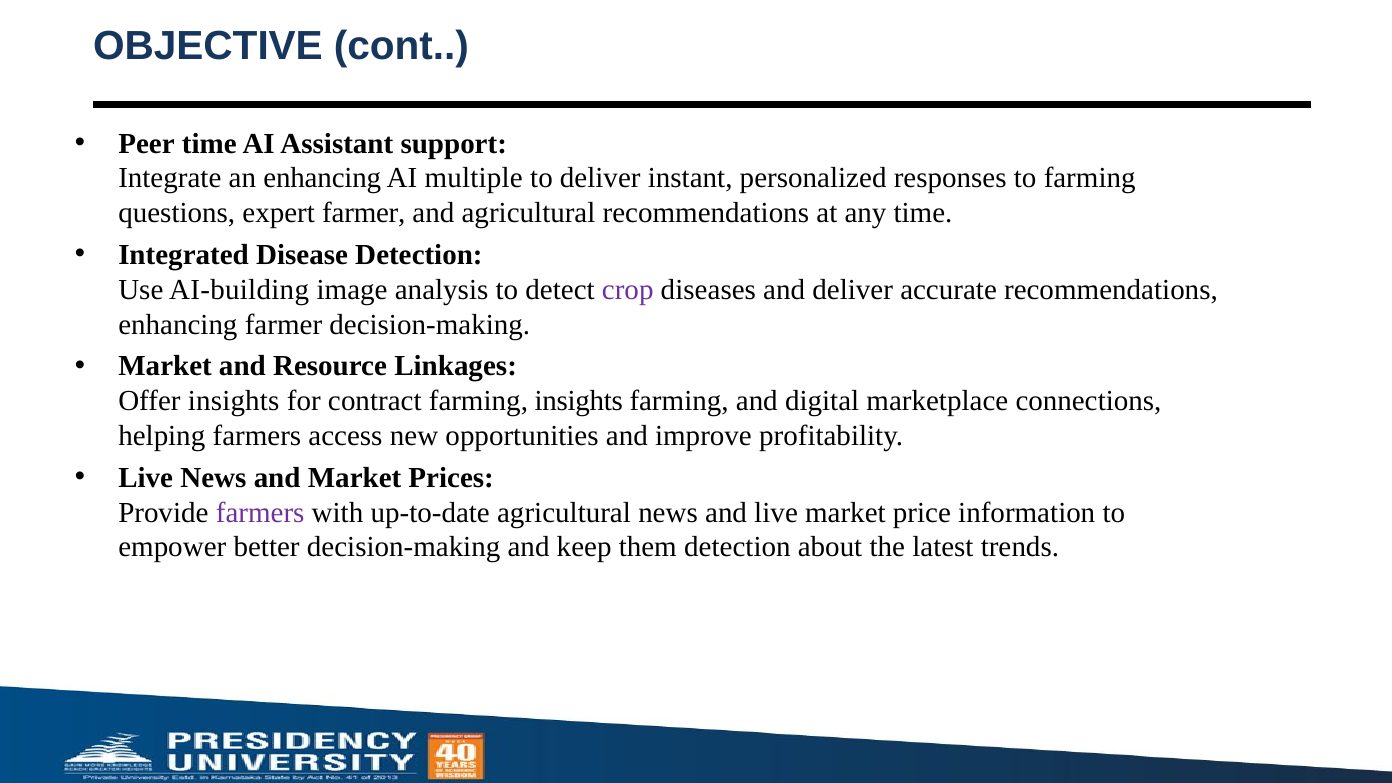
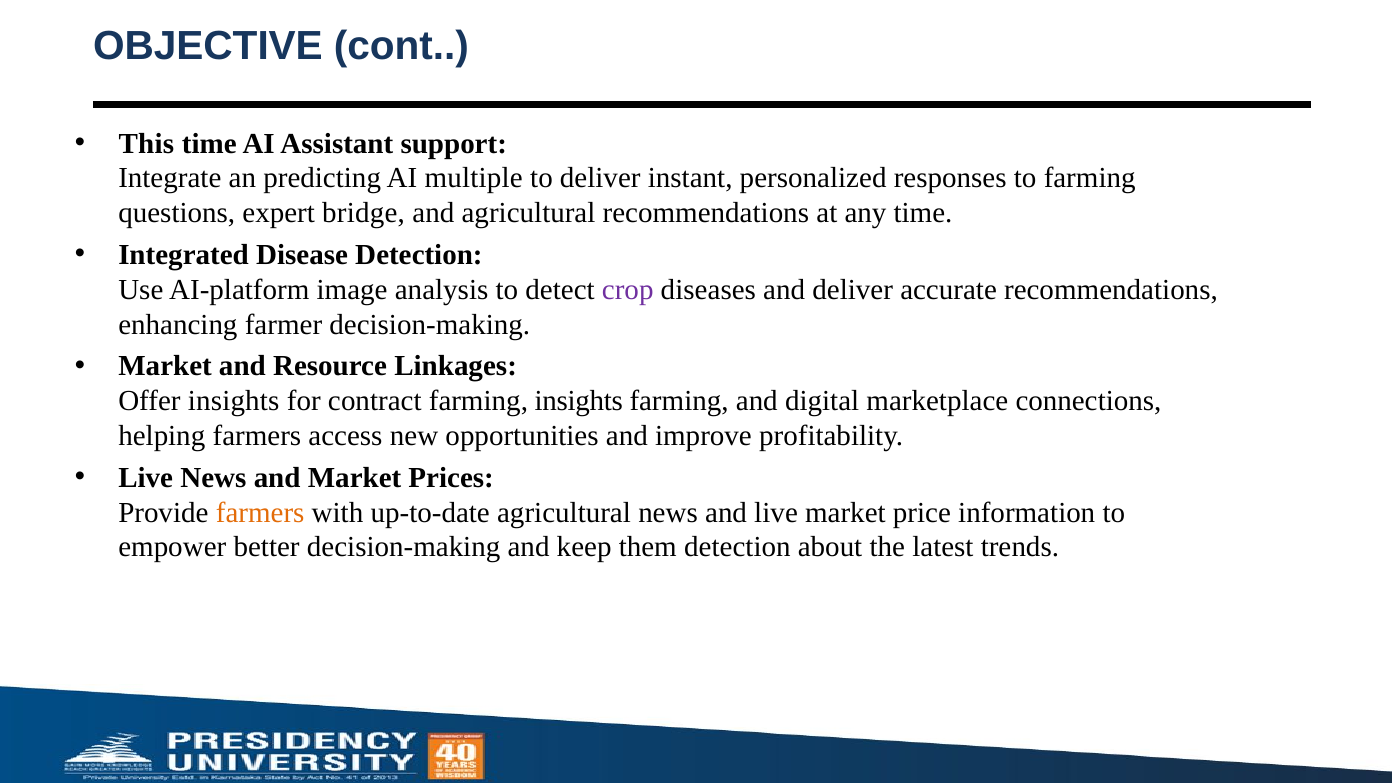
Peer: Peer -> This (146, 143)
an enhancing: enhancing -> predicting (322, 178)
expert farmer: farmer -> bridge (364, 213)
AI-building: AI-building -> AI-platform (239, 290)
farmers colour: purple -> orange (260, 512)
